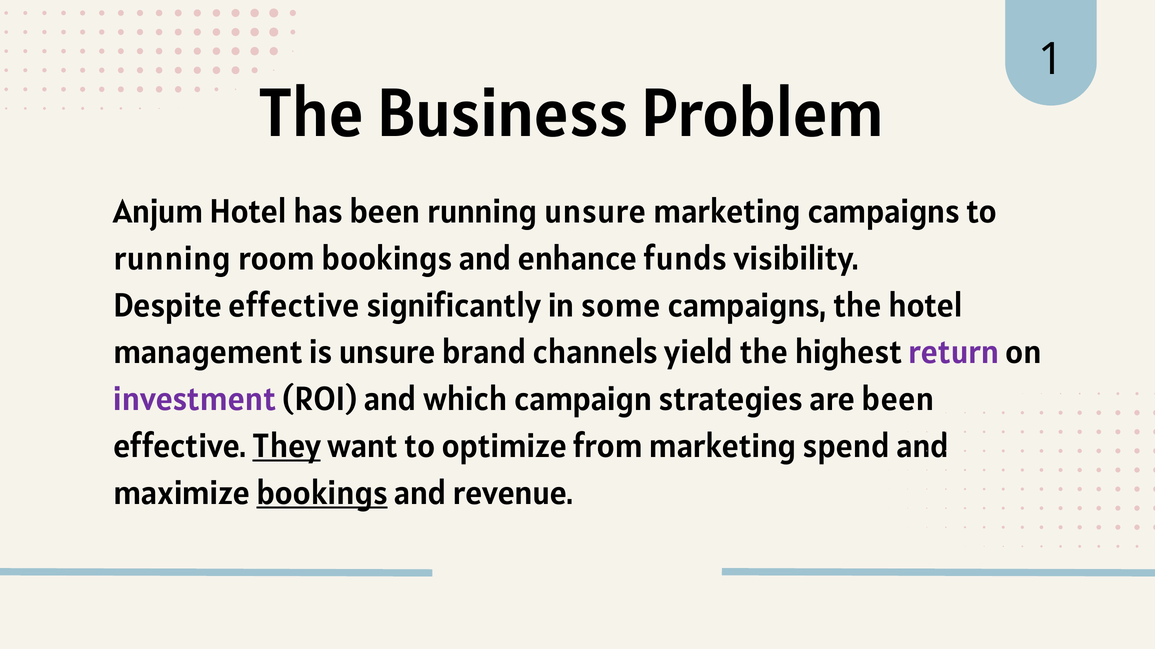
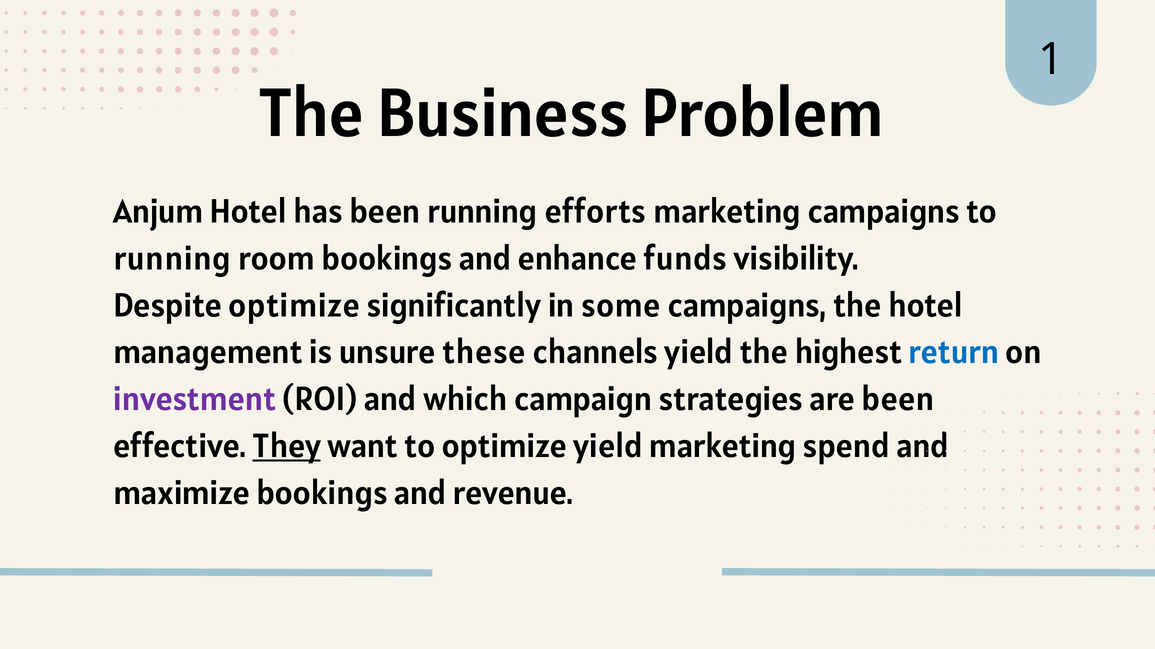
running unsure: unsure -> efforts (595, 212)
Despite effective: effective -> optimize (294, 306)
brand: brand -> these (484, 353)
return colour: purple -> blue (954, 353)
optimize from: from -> yield (608, 447)
bookings underline: present -> none (322, 494)
